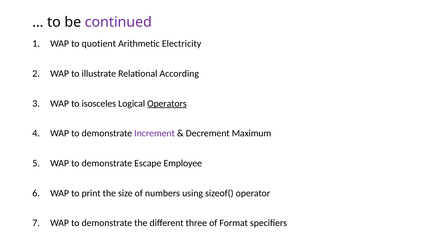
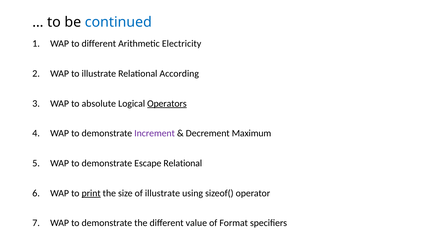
continued colour: purple -> blue (118, 22)
to quotient: quotient -> different (99, 44)
isosceles: isosceles -> absolute (99, 103)
Escape Employee: Employee -> Relational (183, 163)
print underline: none -> present (91, 193)
of numbers: numbers -> illustrate (163, 193)
three: three -> value (196, 223)
